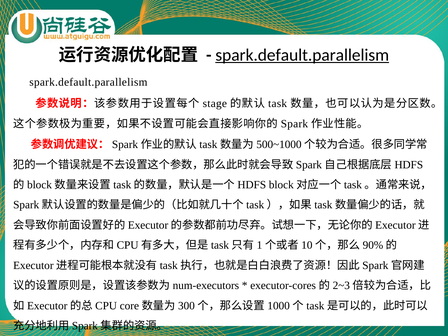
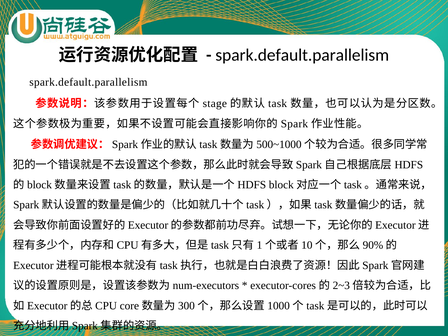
spark.default.parallelism underline: present -> none (302, 55)
